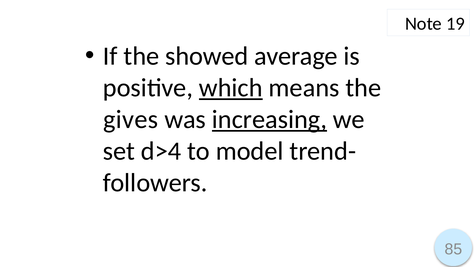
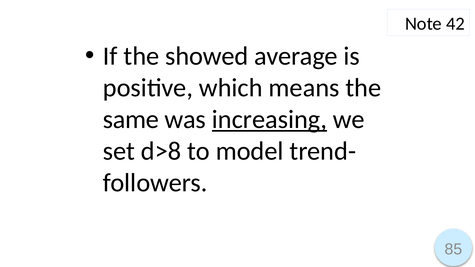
19: 19 -> 42 (455, 24)
which underline: present -> none (231, 88)
gives: gives -> same (131, 120)
d>4: d>4 -> d>8 (161, 151)
